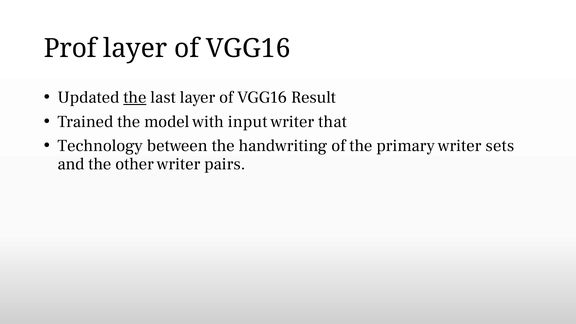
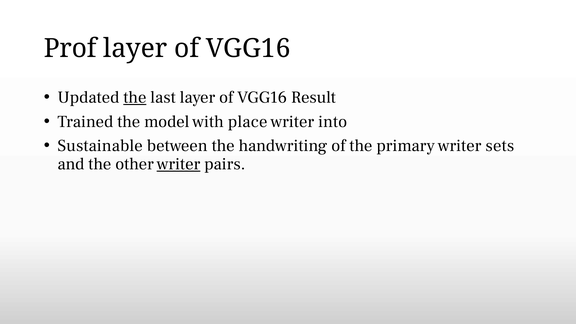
input: input -> place (248, 122)
that: that -> into (333, 122)
Technology: Technology -> Sustainable (100, 146)
writer underline: none -> present (178, 164)
